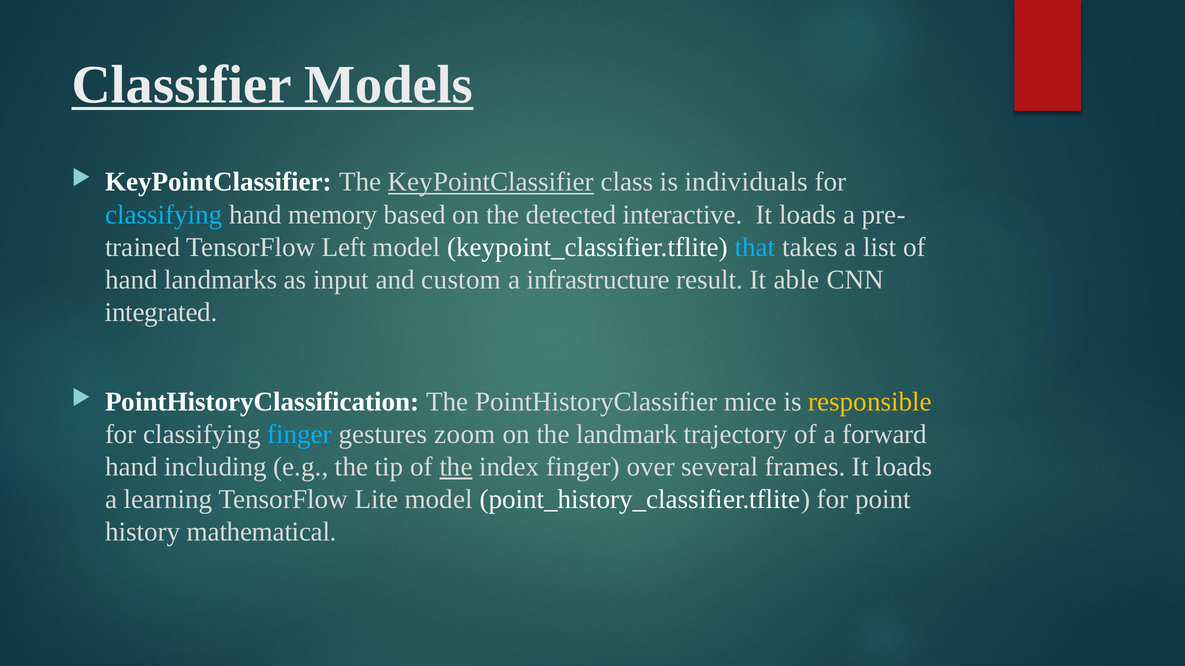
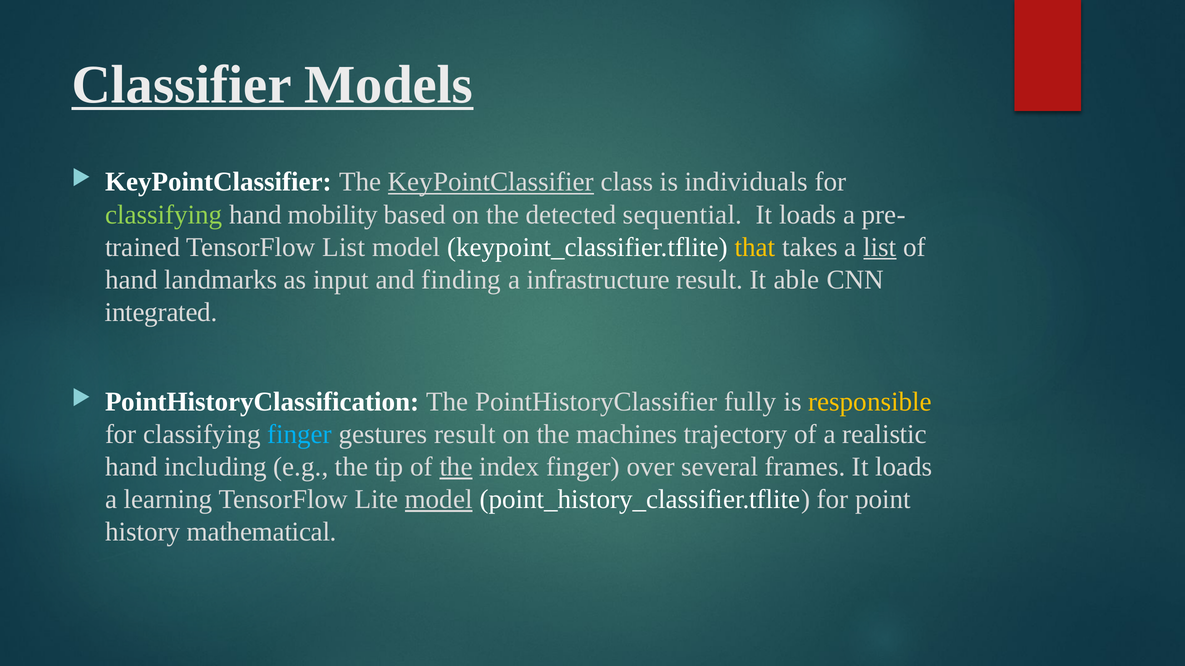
classifying colour: light blue -> light green (164, 215)
memory: memory -> mobility (333, 215)
interactive: interactive -> sequential (683, 215)
TensorFlow Left: Left -> List (344, 247)
that colour: light blue -> yellow (755, 247)
list underline: none -> present (880, 247)
custom: custom -> finding (461, 280)
mice: mice -> fully (750, 402)
gestures zoom: zoom -> result (465, 435)
landmark: landmark -> machines (627, 435)
forward: forward -> realistic (884, 435)
model underline: none -> present (439, 500)
